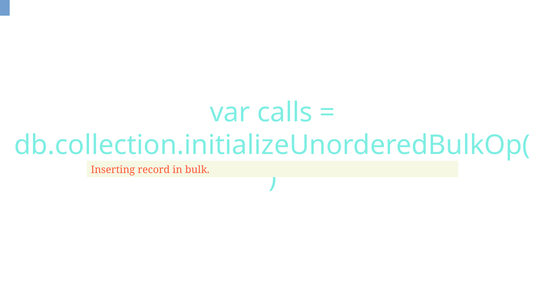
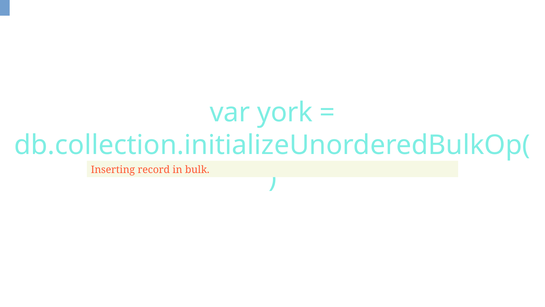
calls: calls -> york (285, 112)
